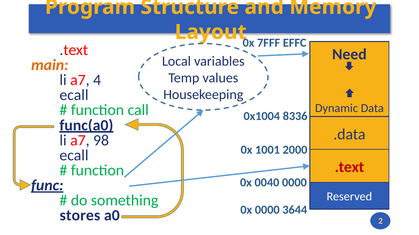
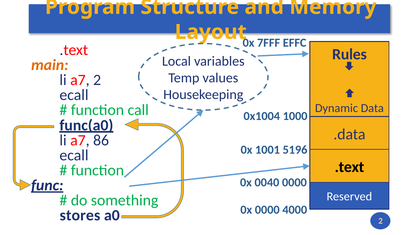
Need: Need -> Rules (349, 54)
a7 4: 4 -> 2 (97, 80)
8336: 8336 -> 1000 (295, 117)
98: 98 -> 86 (101, 141)
2000: 2000 -> 5196 (295, 150)
.text colour: red -> black (349, 167)
3644: 3644 -> 4000 (295, 210)
